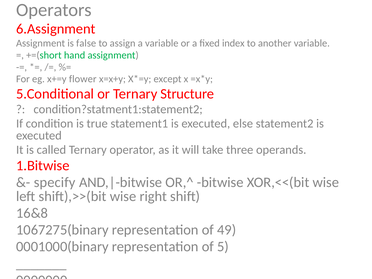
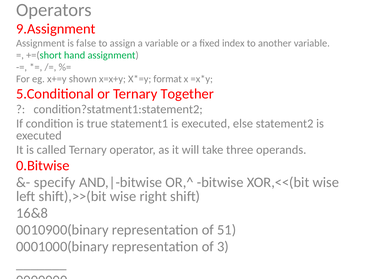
6.Assignment: 6.Assignment -> 9.Assignment (56, 29)
flower: flower -> shown (83, 79)
except: except -> format (168, 79)
Structure: Structure -> Together (187, 94)
1.Bitwise: 1.Bitwise -> 0.Bitwise (43, 166)
1067275(binary: 1067275(binary -> 0010900(binary (62, 230)
49: 49 -> 51 (227, 230)
5: 5 -> 3 (223, 247)
